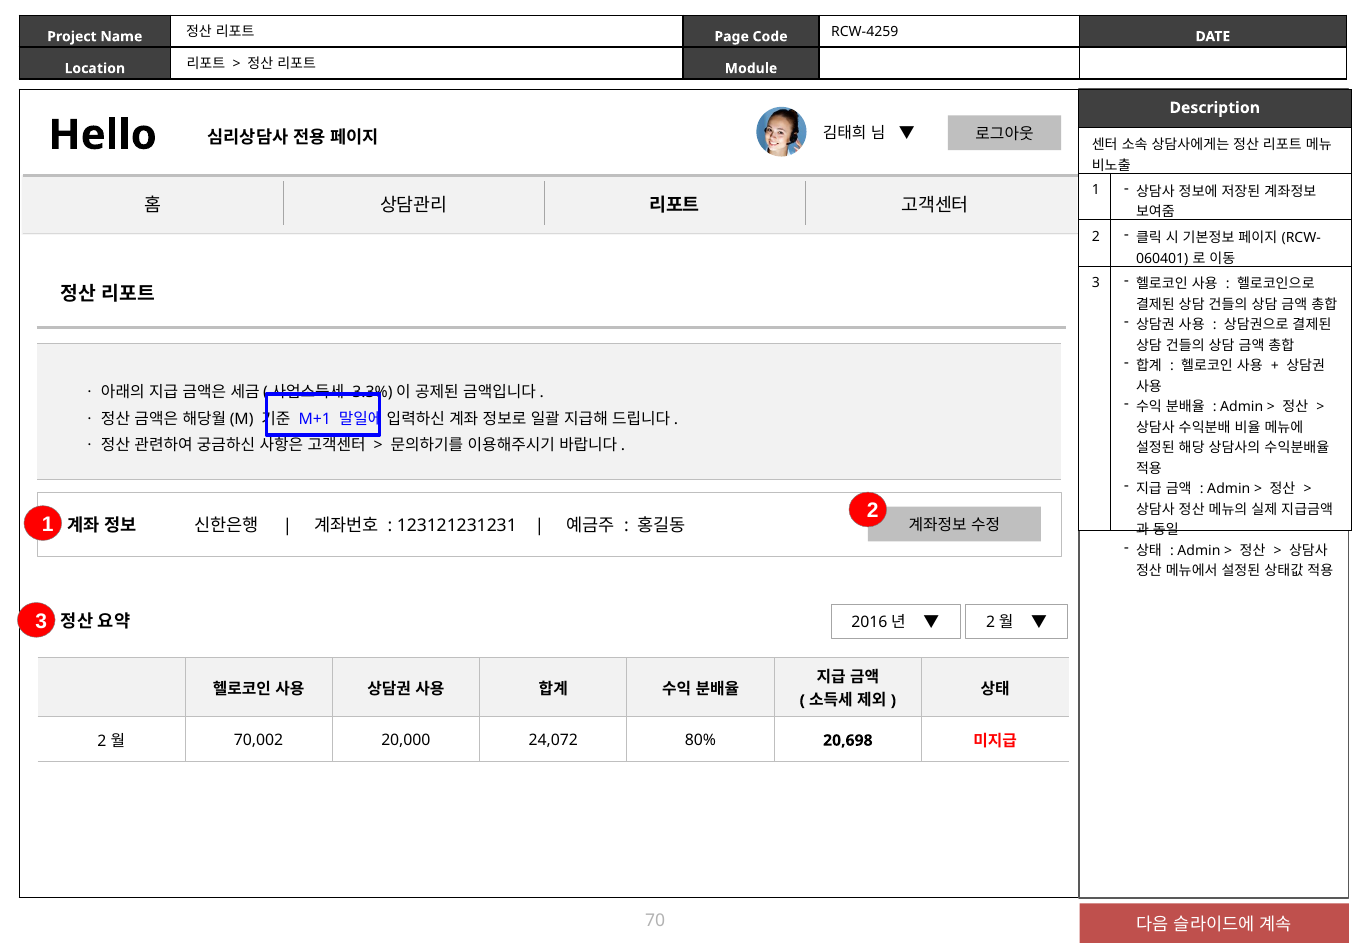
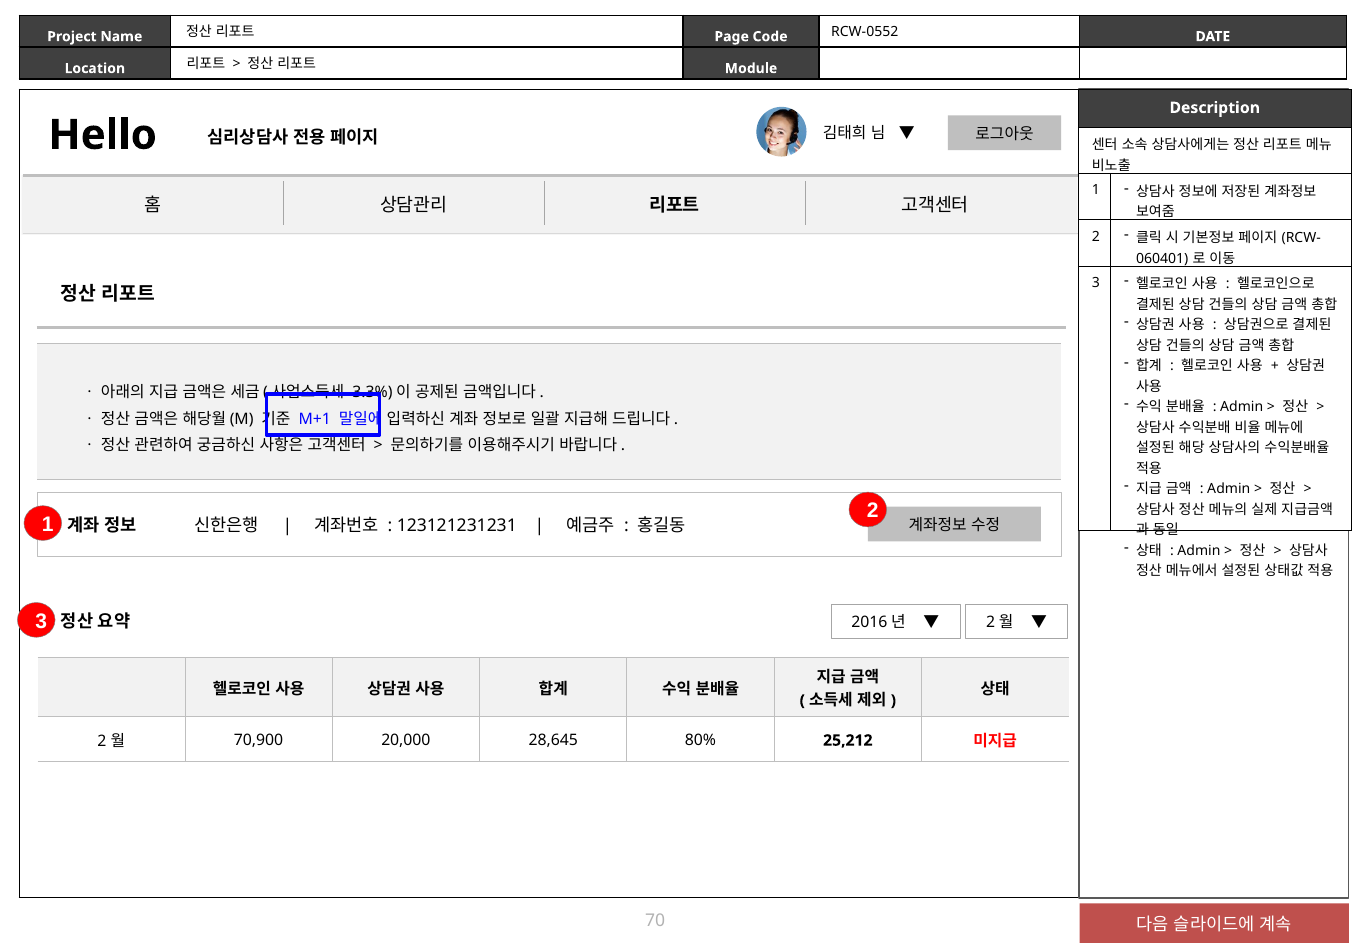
RCW-4259: RCW-4259 -> RCW-0552 (865, 32)
70,002: 70,002 -> 70,900 (259, 741)
24,072: 24,072 -> 28,645 (553, 741)
20,698: 20,698 -> 25,212 (848, 741)
